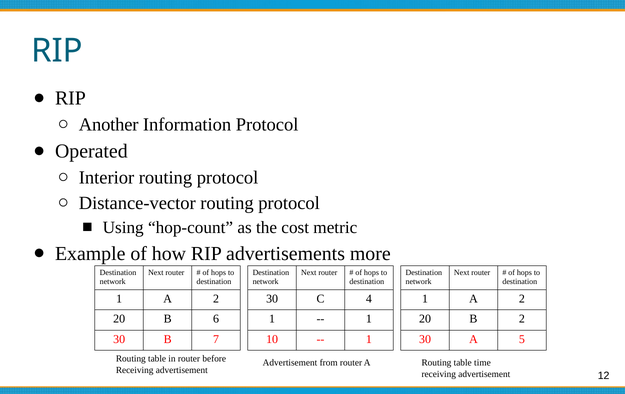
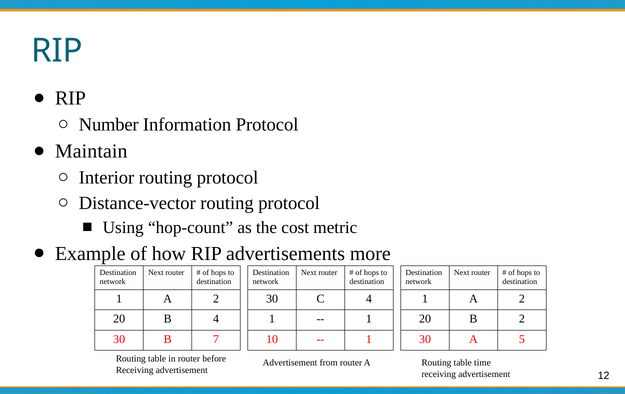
Another: Another -> Number (109, 125)
Operated: Operated -> Maintain (91, 151)
B 6: 6 -> 4 (216, 319)
